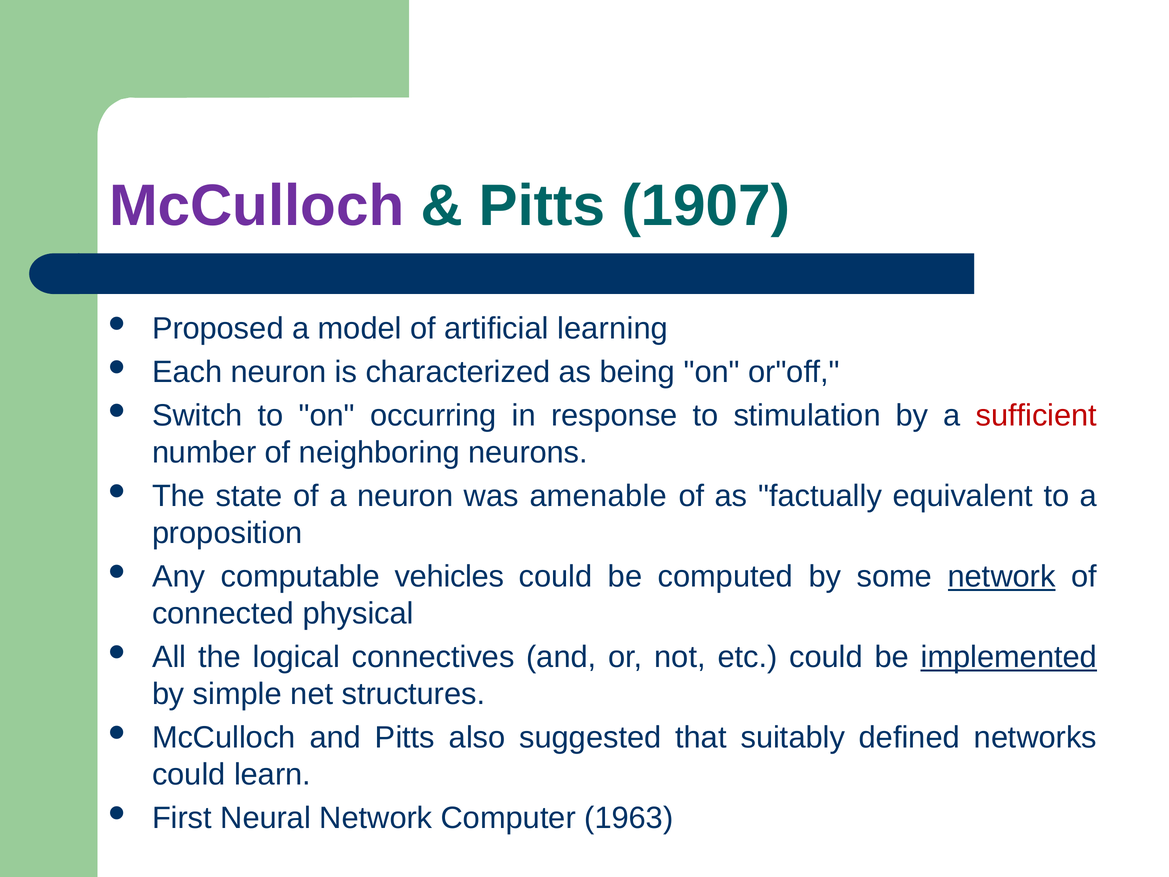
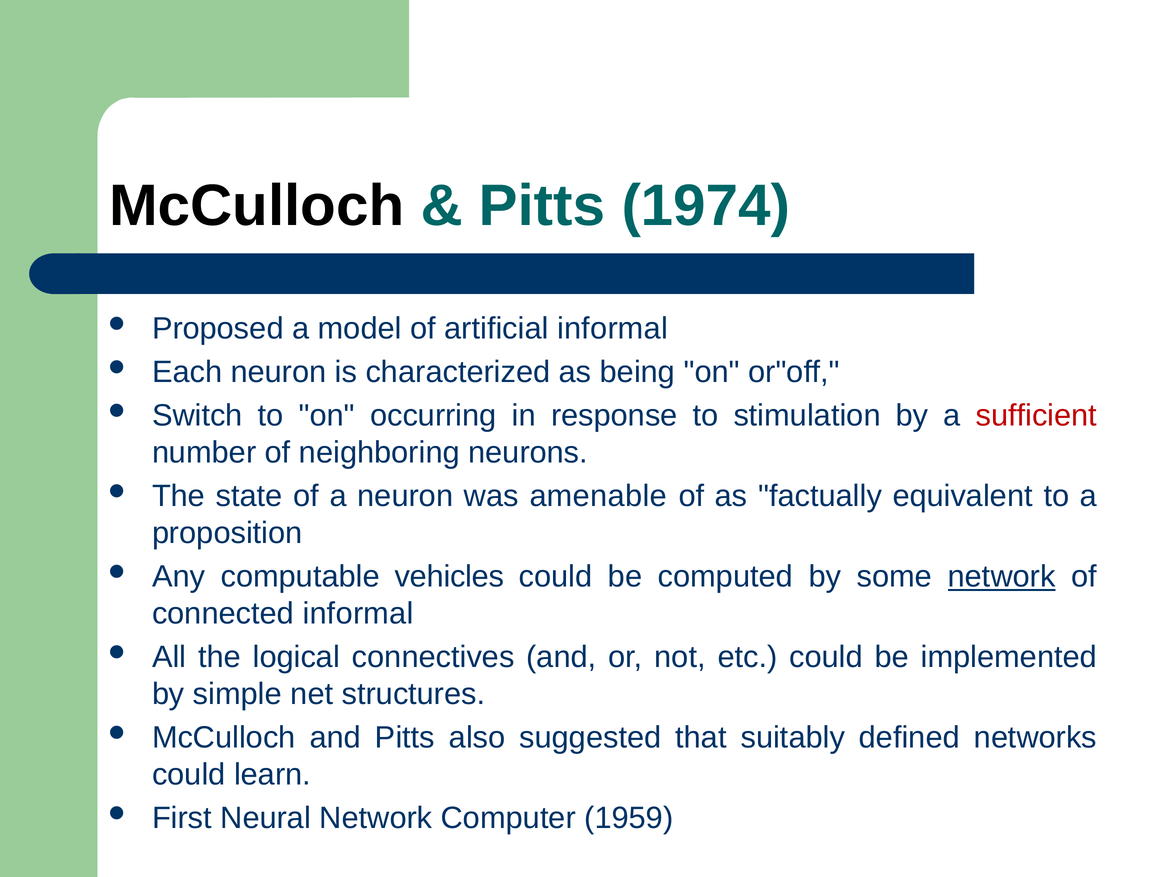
McCulloch colour: purple -> black (257, 206)
1907: 1907 -> 1974 (706, 206)
artificial learning: learning -> informal (613, 329)
connected physical: physical -> informal (358, 613)
implemented underline: present -> none (1009, 657)
1963: 1963 -> 1959 (629, 818)
